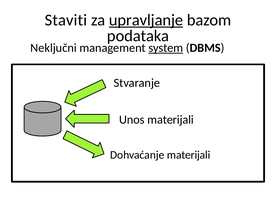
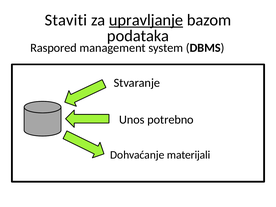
Neključni: Neključni -> Raspored (54, 48)
system underline: present -> none (166, 48)
Unos materijali: materijali -> potrebno (171, 120)
